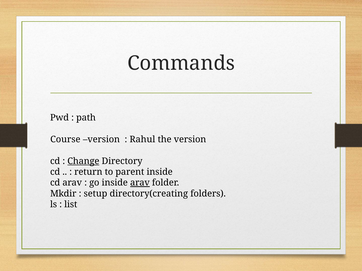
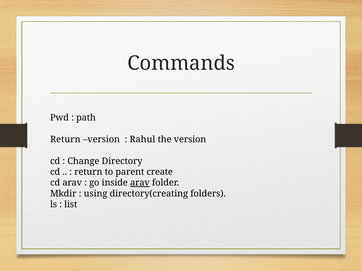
Course: Course -> Return (65, 140)
Change underline: present -> none (83, 161)
parent inside: inside -> create (160, 172)
setup: setup -> using (96, 194)
